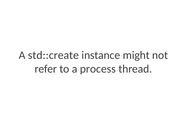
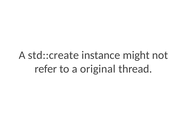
process: process -> original (98, 69)
